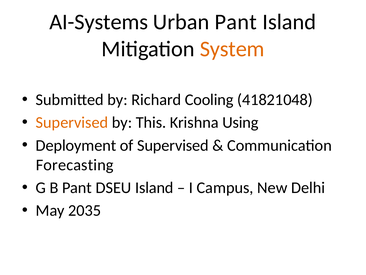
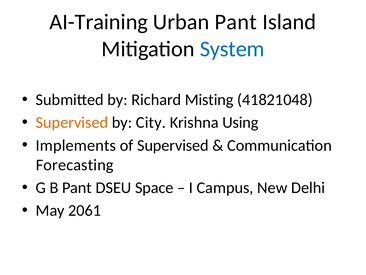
AI-Systems: AI-Systems -> AI-Training (99, 22)
System colour: orange -> blue (232, 49)
Cooling: Cooling -> Misting (209, 100)
This: This -> City (151, 122)
Deployment: Deployment -> Implements (76, 145)
DSEU Island: Island -> Space (154, 187)
2035: 2035 -> 2061 (85, 210)
